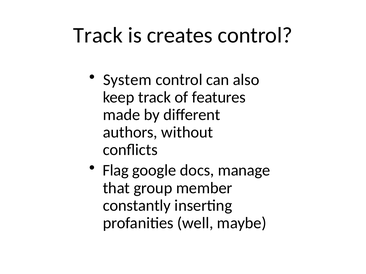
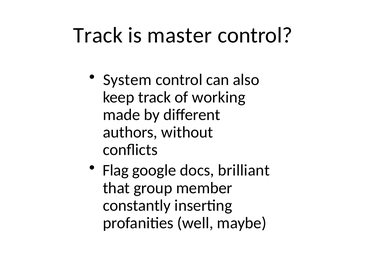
creates: creates -> master (180, 35)
features: features -> working (219, 97)
manage: manage -> brilliant (244, 171)
